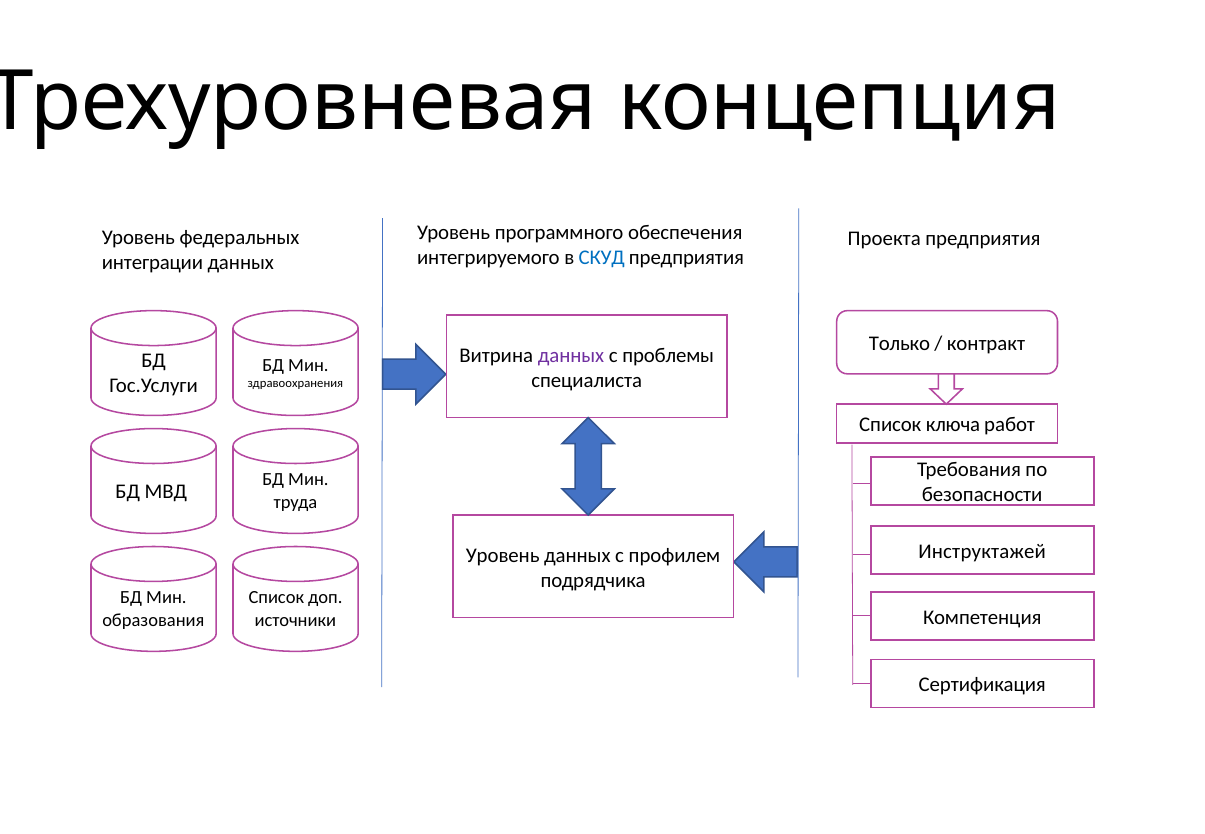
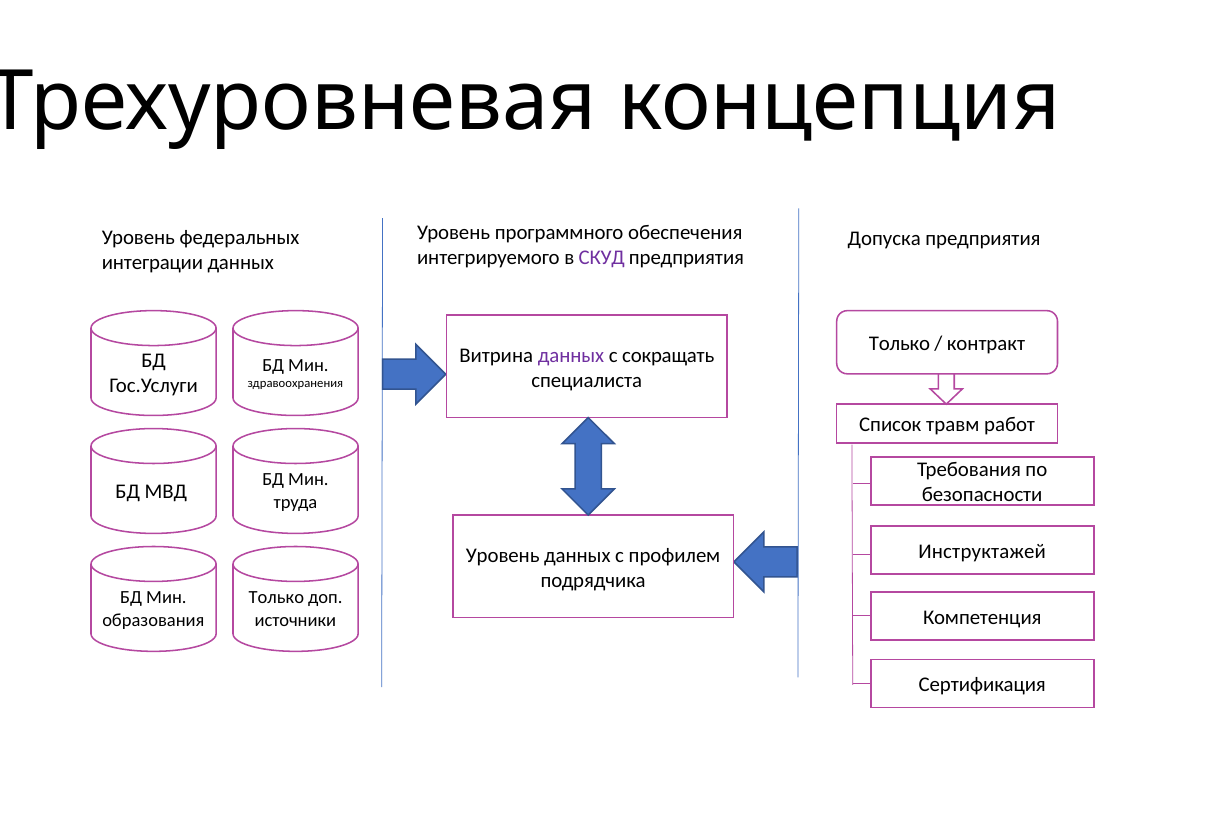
Проекта: Проекта -> Допуска (884, 239)
СКУД colour: blue -> purple (602, 257)
проблемы: проблемы -> сокращать (668, 355)
ключа: ключа -> травм (953, 425)
Список: Список -> Только (276, 598)
